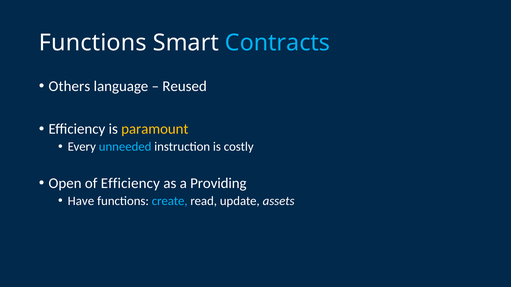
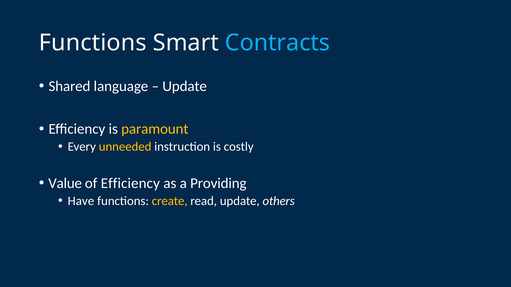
Others: Others -> Shared (69, 86)
Reused: Reused -> Update (185, 86)
unneeded colour: light blue -> yellow (125, 147)
Open: Open -> Value (65, 184)
create colour: light blue -> yellow (170, 201)
assets: assets -> others (279, 201)
